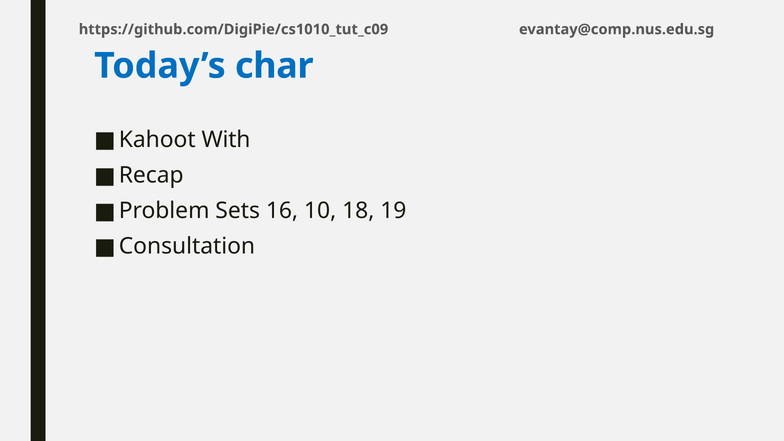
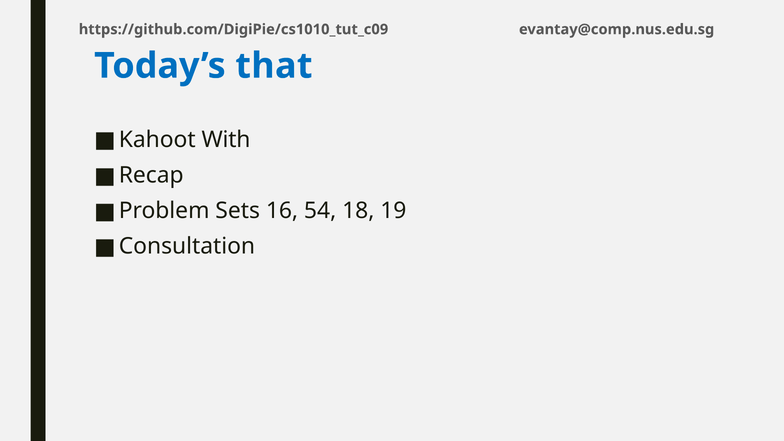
char: char -> that (274, 66)
10: 10 -> 54 (320, 211)
